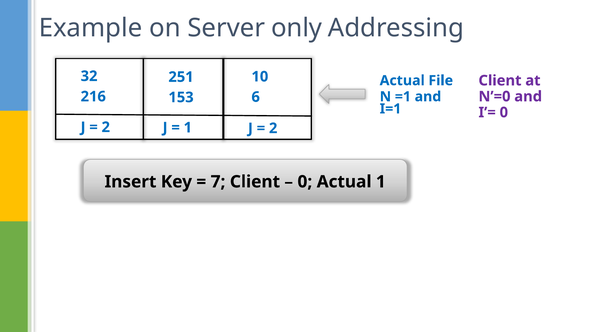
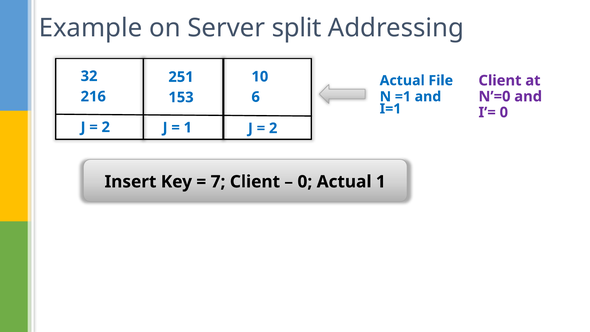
only: only -> split (297, 28)
